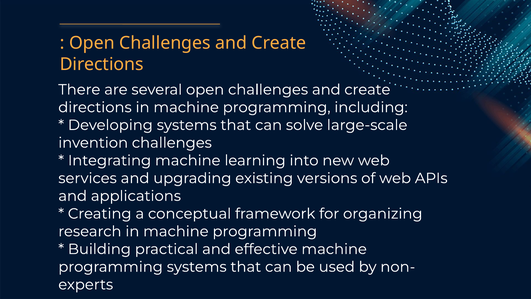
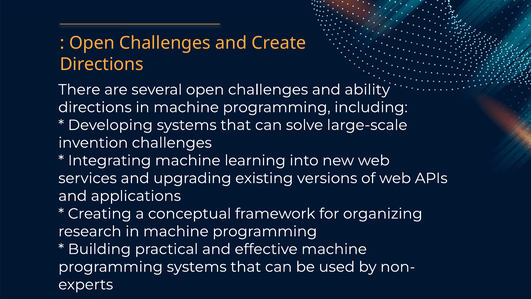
create: create -> ability (367, 90)
